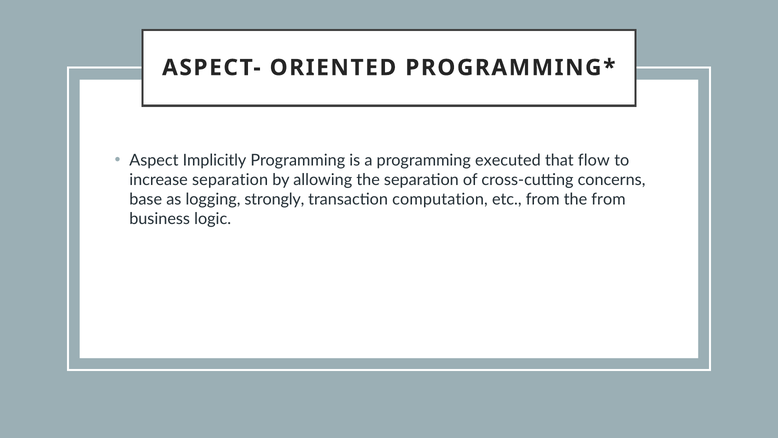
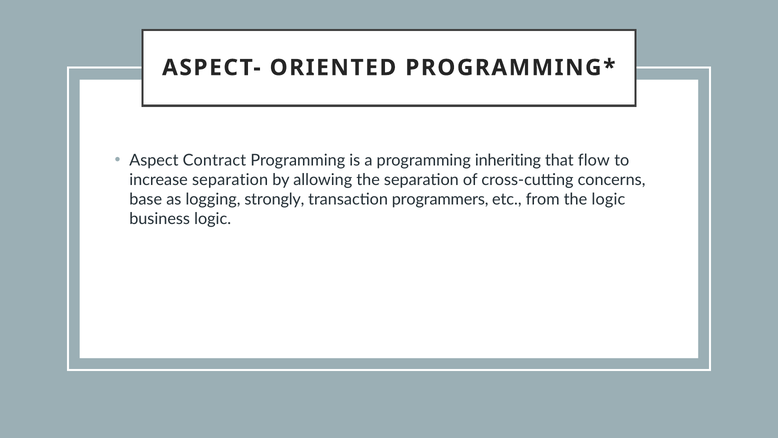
Implicitly: Implicitly -> Contract (214, 160)
executed: executed -> inheriting (508, 160)
computation: computation -> programmers (440, 199)
the from: from -> logic (608, 199)
